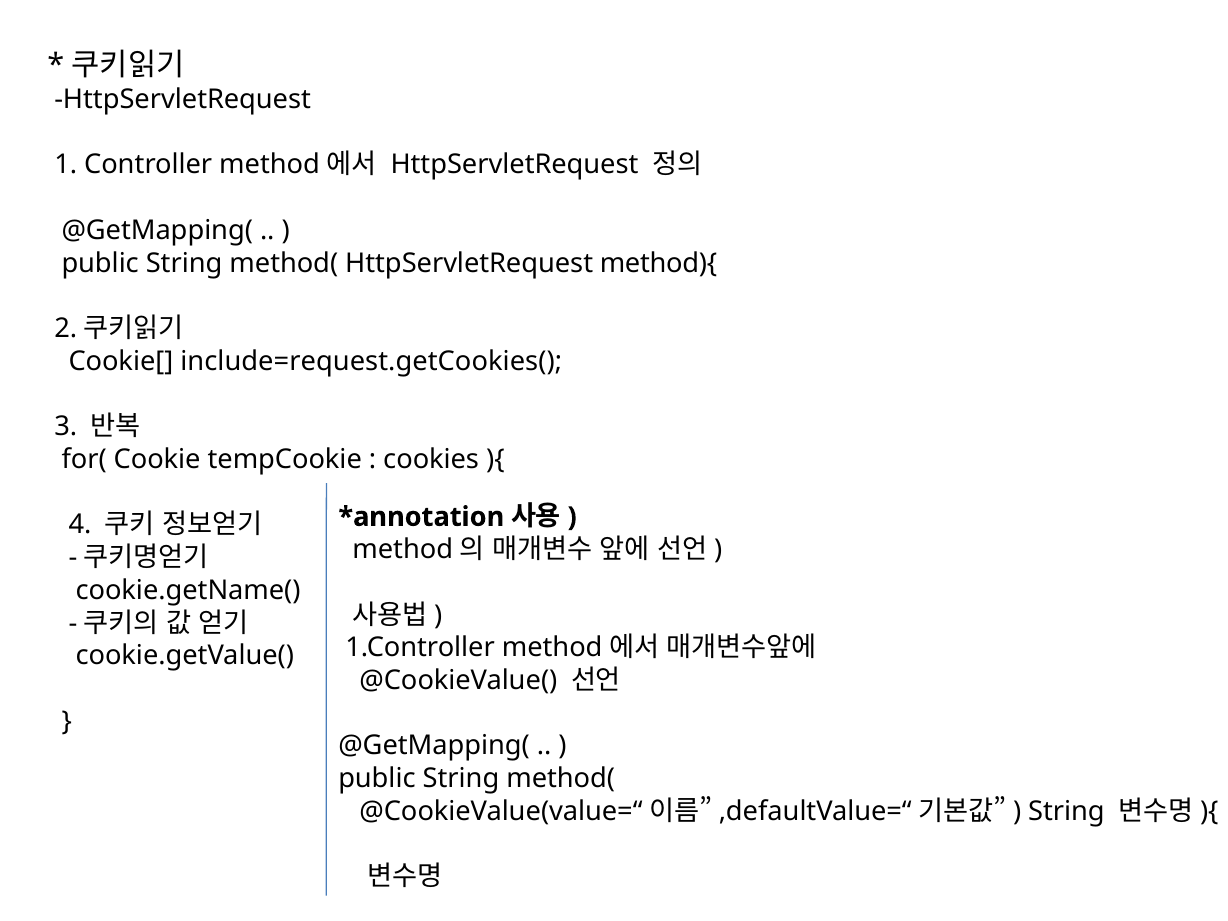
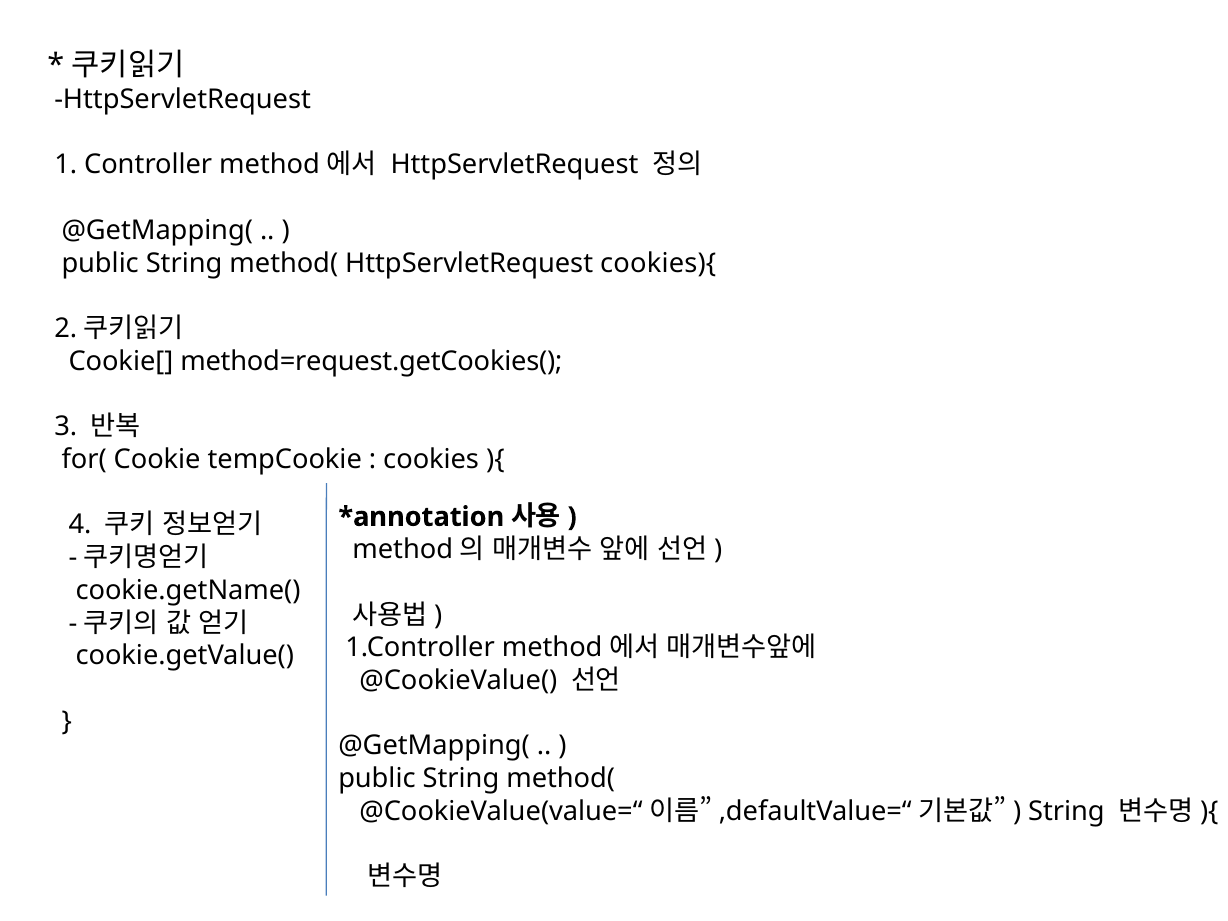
method){: method){ -> cookies){ (658, 263)
include=request.getCookies(: include=request.getCookies( -> method=request.getCookies( (371, 361)
